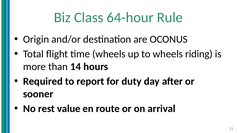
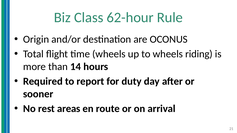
64-hour: 64-hour -> 62-hour (130, 17)
value: value -> areas (69, 109)
